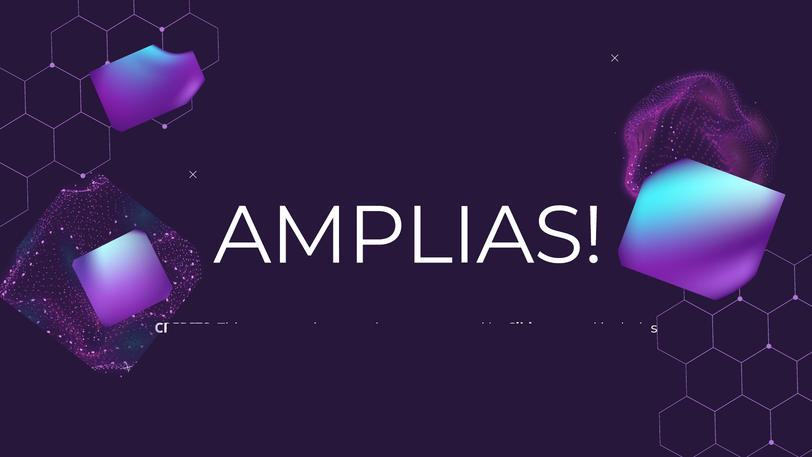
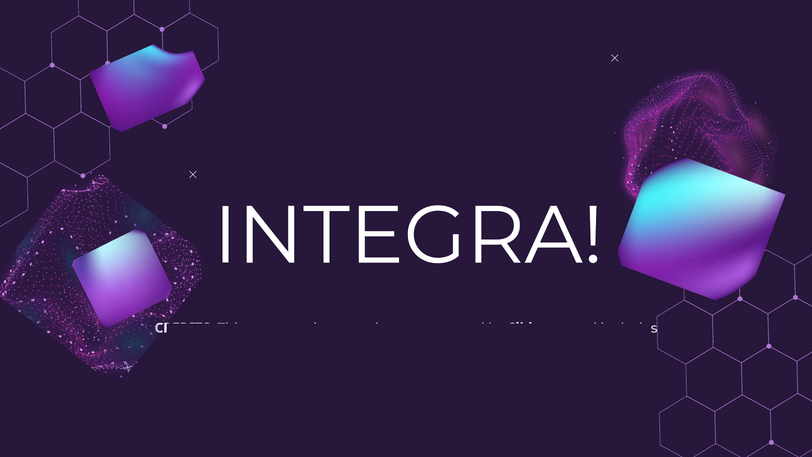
AMPLIAS: AMPLIAS -> INTEGRA (408, 236)
